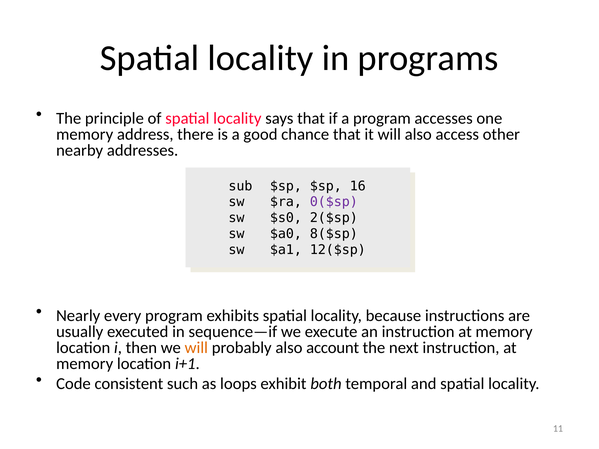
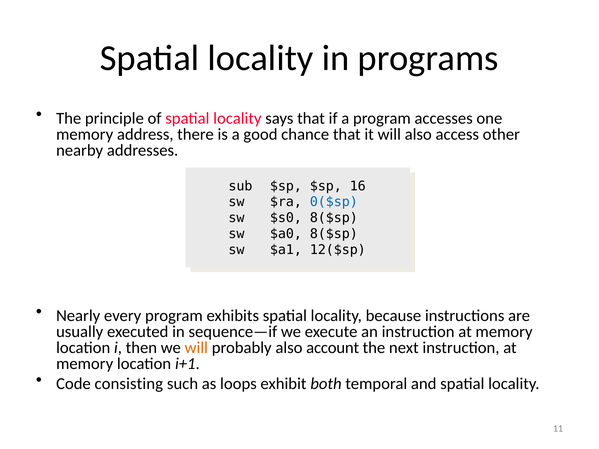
0($sp colour: purple -> blue (334, 202)
$s0 2($sp: 2($sp -> 8($sp (334, 218)
consistent: consistent -> consisting (129, 384)
